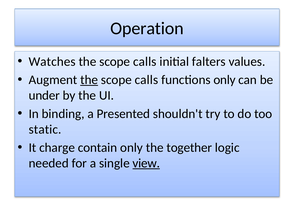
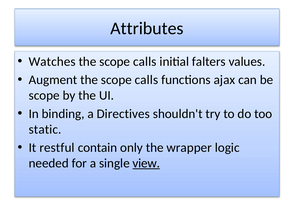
Operation: Operation -> Attributes (147, 28)
the underline: present -> none (89, 80)
functions only: only -> ajax (224, 80)
under: under -> scope (44, 96)
Presented: Presented -> Directives (123, 114)
charge: charge -> restful (57, 148)
together: together -> wrapper (189, 148)
